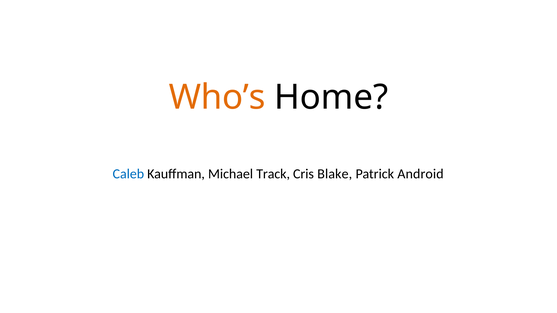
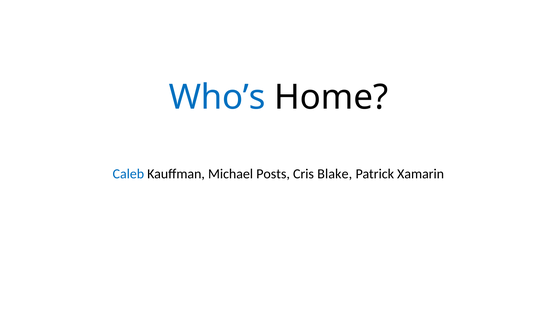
Who’s colour: orange -> blue (217, 97)
Track: Track -> Posts (273, 174)
Android: Android -> Xamarin (421, 174)
